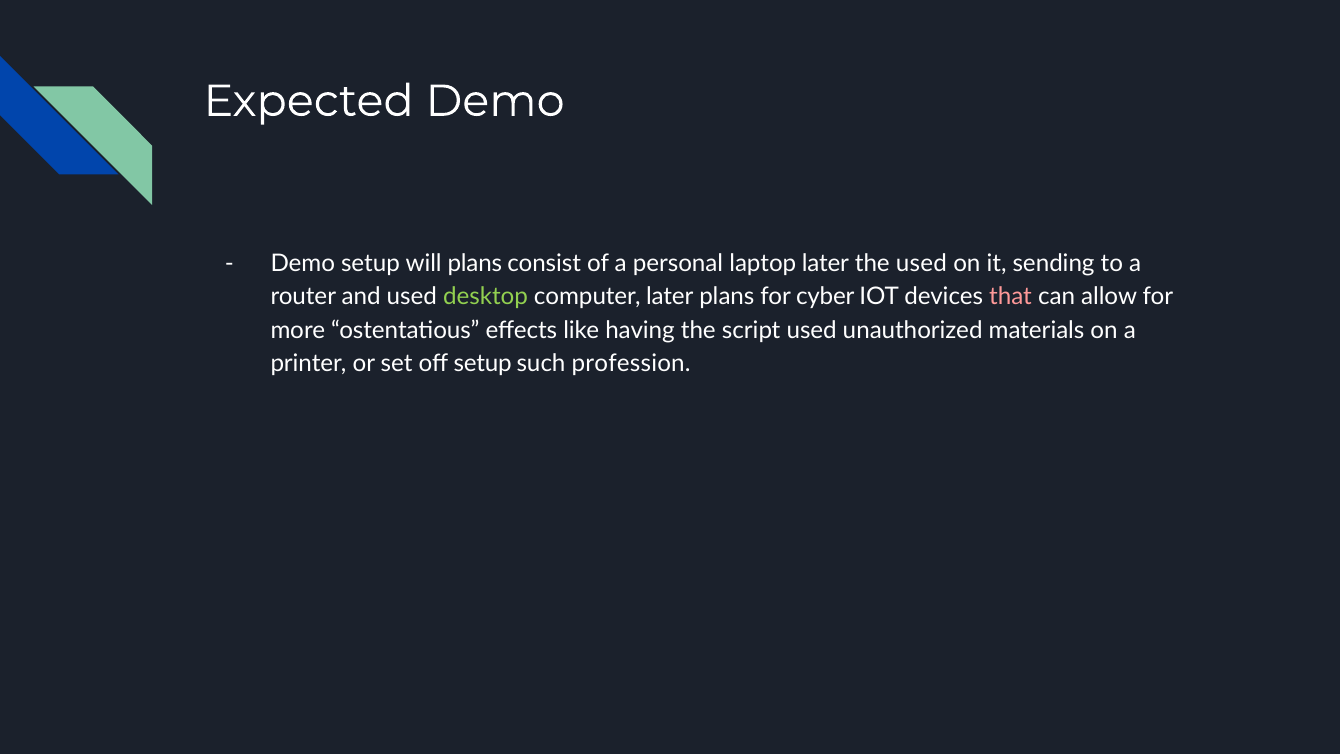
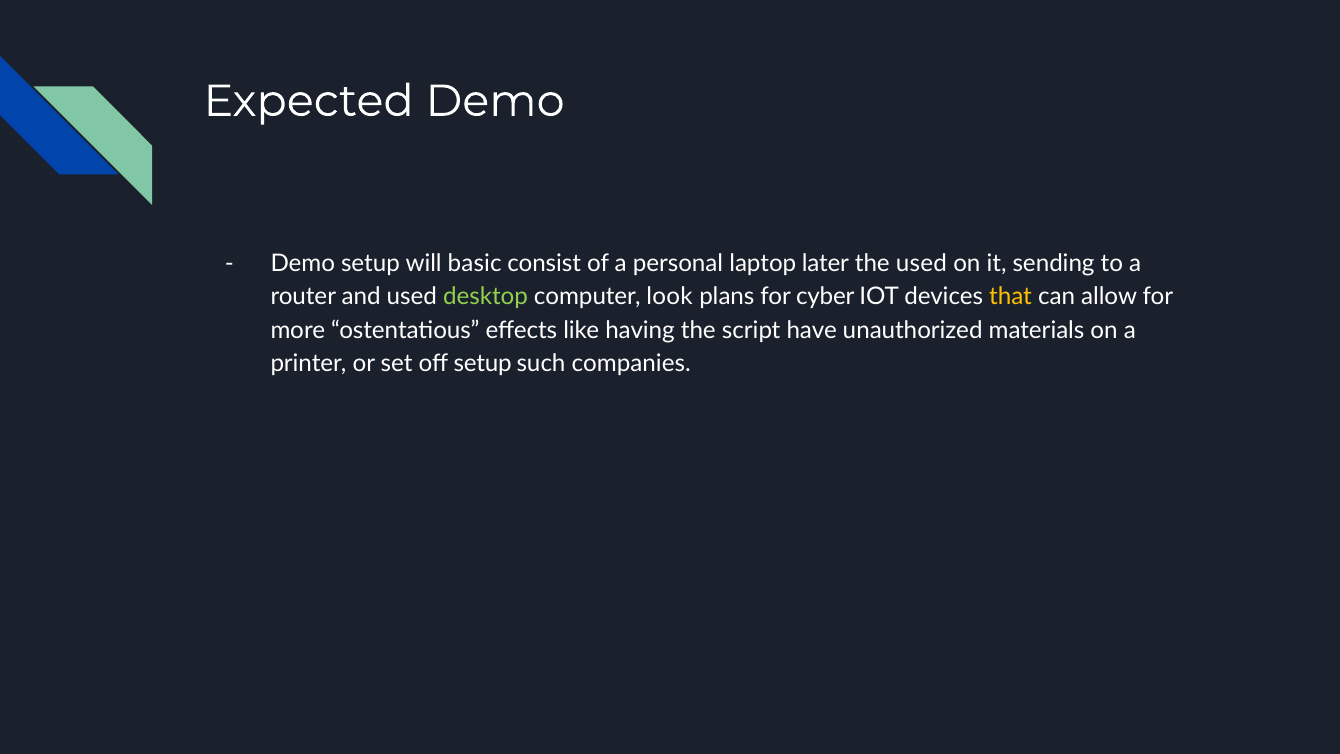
will plans: plans -> basic (475, 264)
computer later: later -> look (670, 297)
that colour: pink -> yellow (1011, 297)
script used: used -> have (812, 330)
profession: profession -> companies (631, 363)
